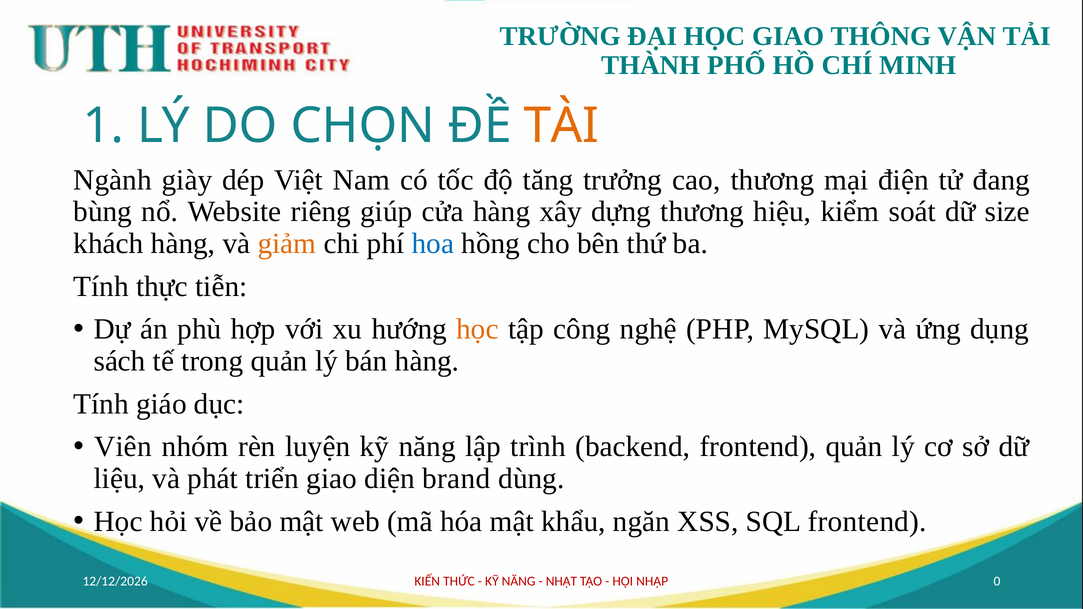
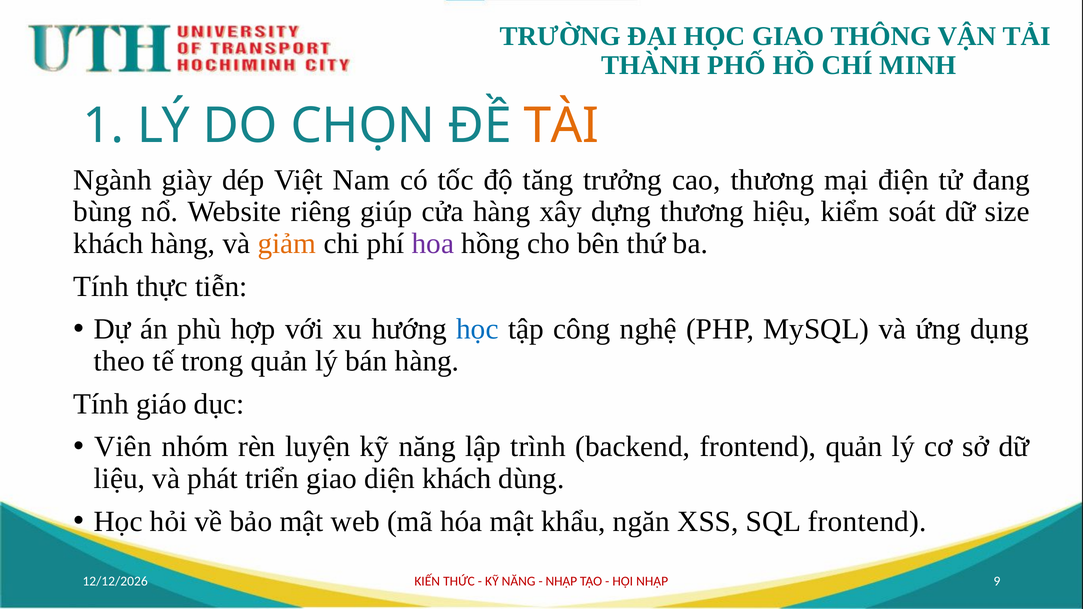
hoa colour: blue -> purple (433, 243)
học colour: orange -> blue (477, 329)
sách: sách -> theo (119, 361)
diện brand: brand -> khách (457, 479)
NHẬT: NHẬT -> NHẬP (561, 582)
0: 0 -> 9 (997, 582)
